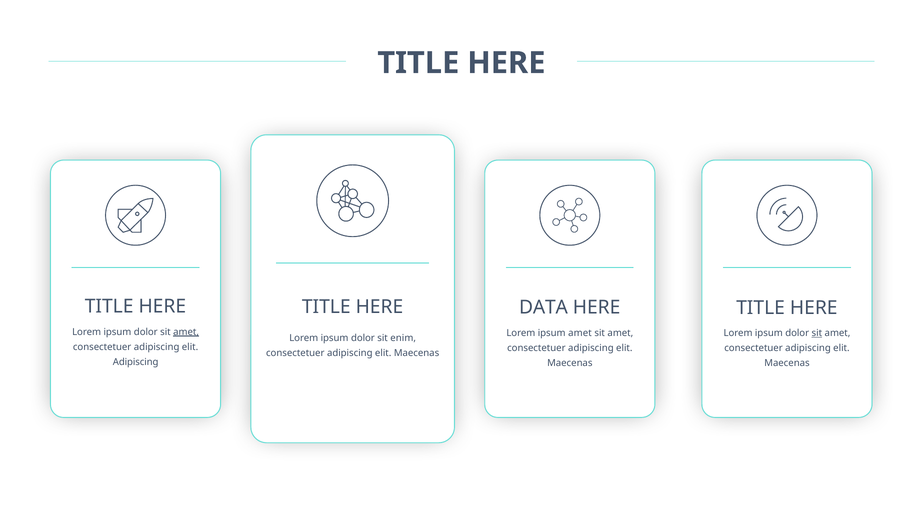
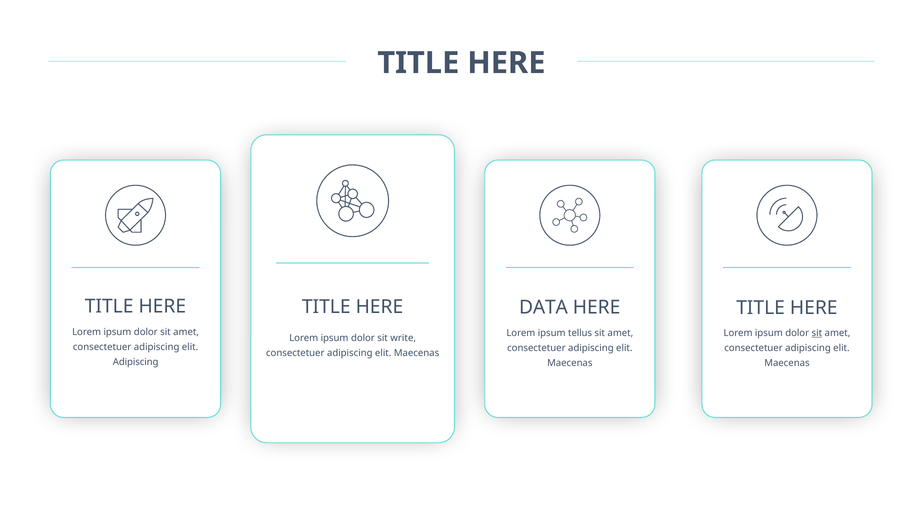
amet underline: present -> none (186, 332)
ipsum amet: amet -> tellus (580, 333)
enim: enim -> write (403, 338)
